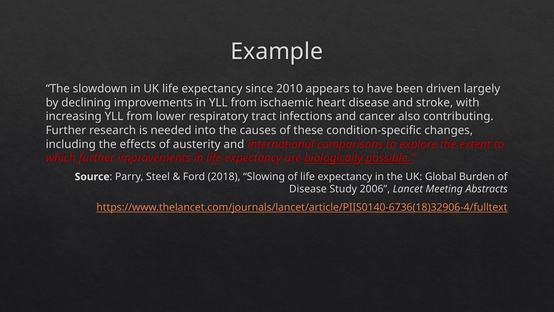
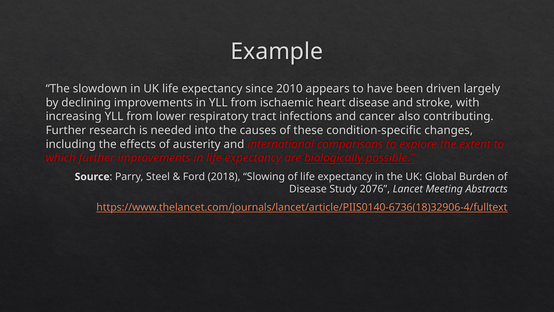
2006: 2006 -> 2076 (375, 189)
